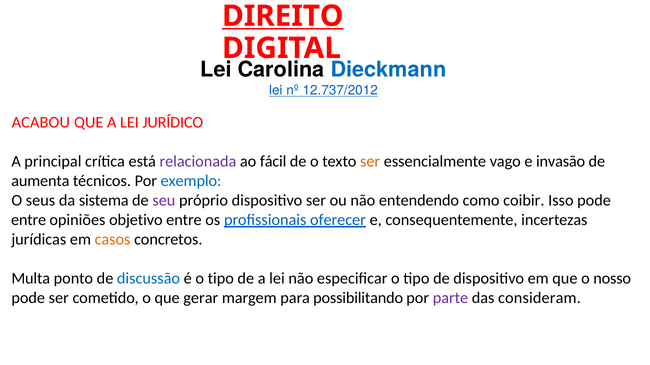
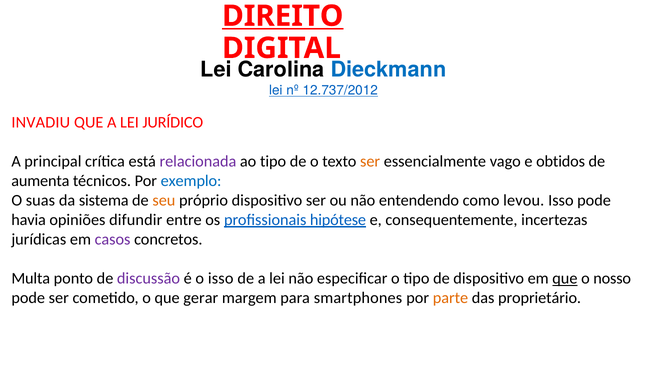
ACABOU: ACABOU -> INVADIU (41, 123)
ao fácil: fácil -> tipo (273, 162)
invasão: invasão -> obtidos (561, 162)
seus: seus -> suas (40, 201)
seu colour: purple -> orange (164, 201)
coibir: coibir -> levou (524, 201)
entre: entre -> havia (29, 220)
objetivo: objetivo -> difundir (136, 220)
oferecer: oferecer -> hipótese (338, 220)
casos colour: orange -> purple (113, 240)
discussão colour: blue -> purple (149, 279)
é o tipo: tipo -> isso (221, 279)
que underline: none -> present (565, 279)
possibilitando: possibilitando -> smartphones (358, 298)
parte colour: purple -> orange (450, 298)
consideram: consideram -> proprietário (540, 298)
